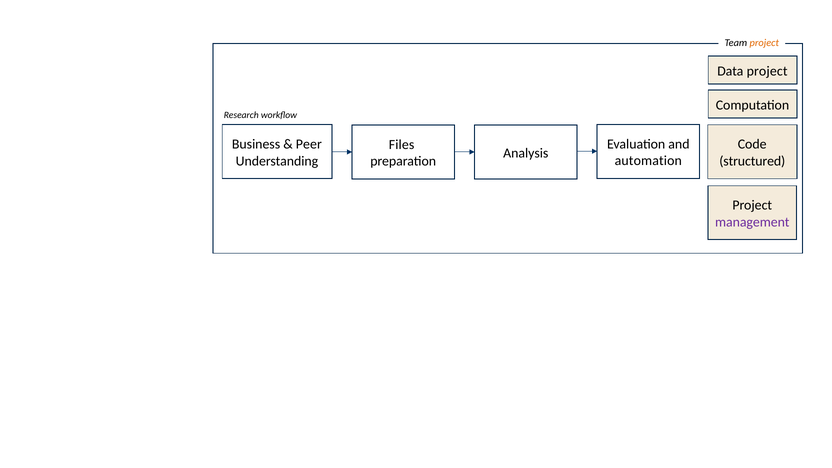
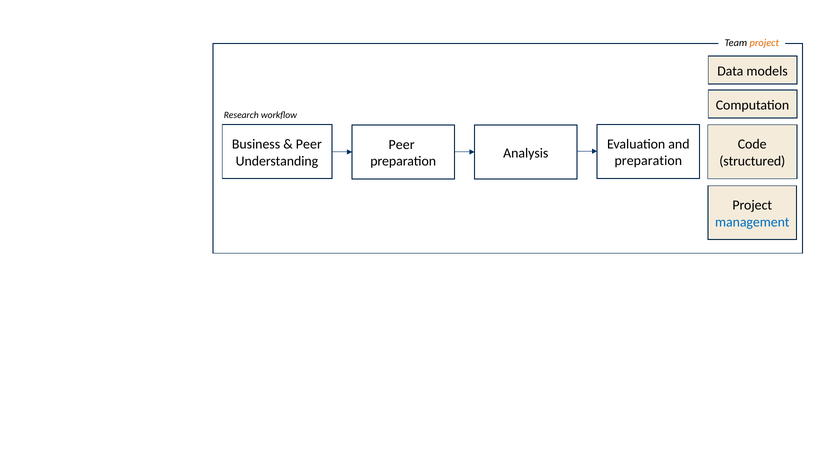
Data project: project -> models (767, 71)
Files: Files -> Peer (402, 145)
automation: automation -> preparation (648, 161)
management colour: purple -> blue (752, 222)
